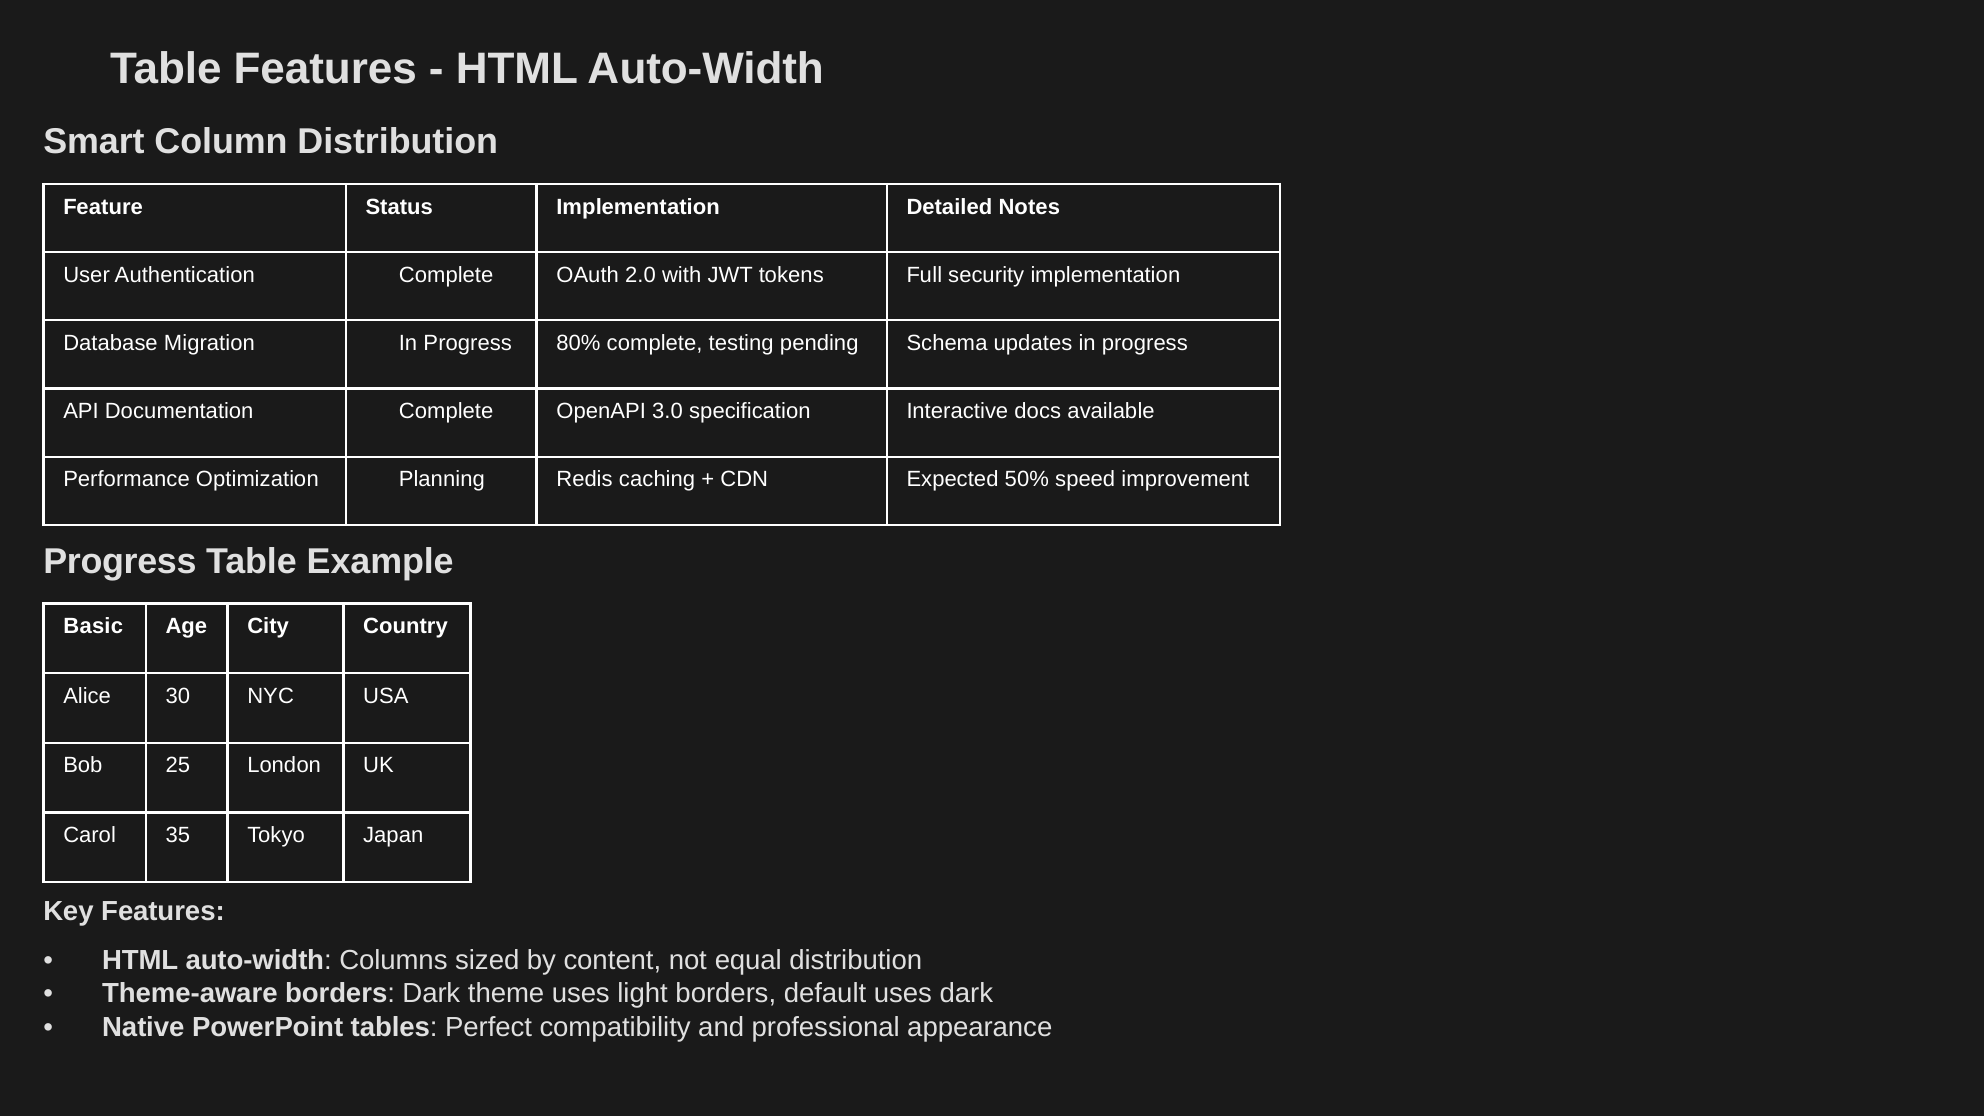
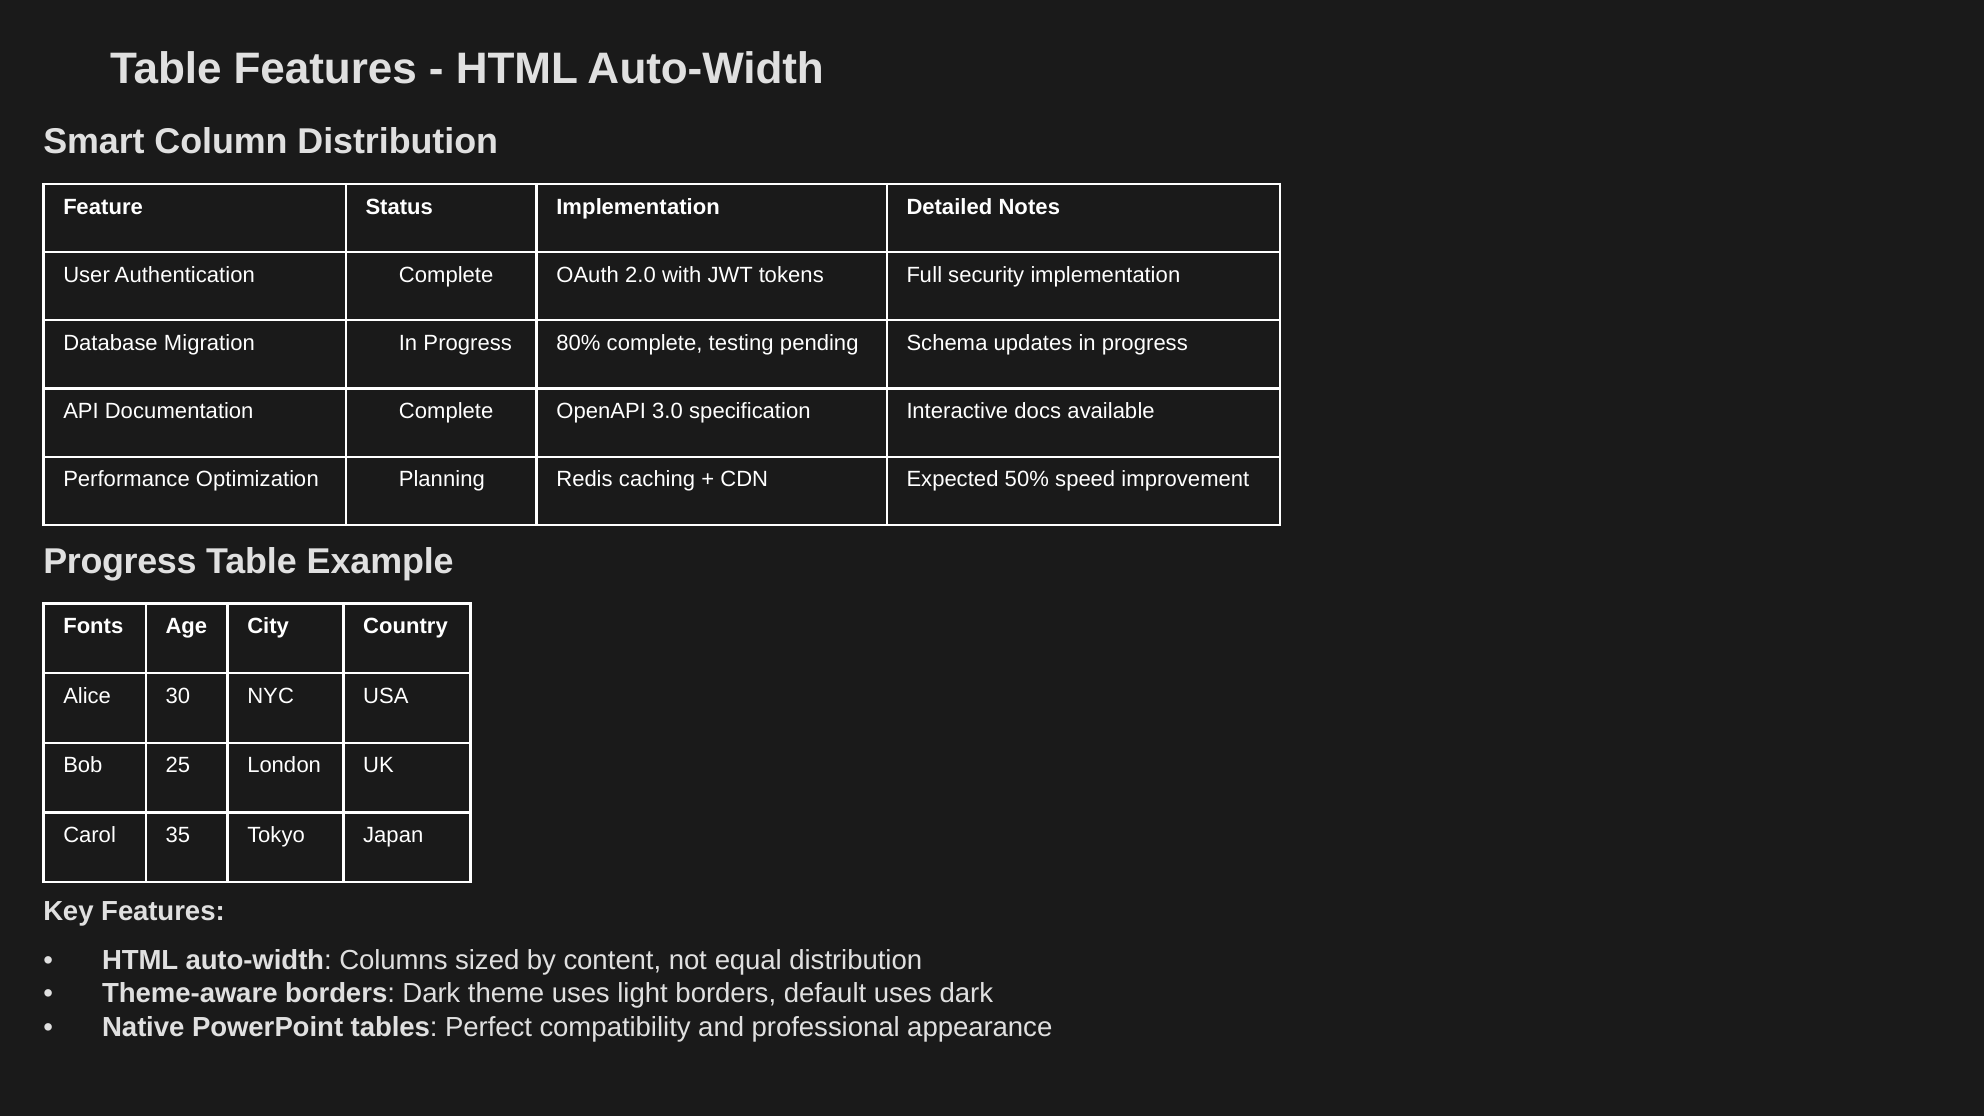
Basic: Basic -> Fonts (93, 626)
